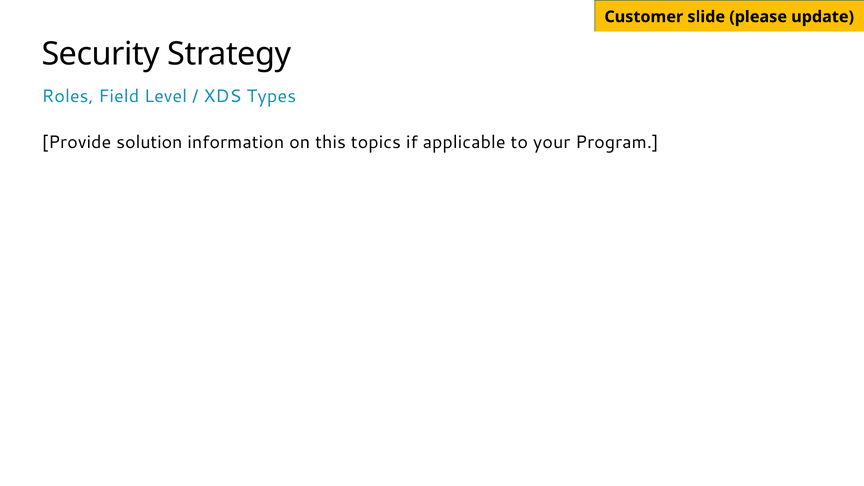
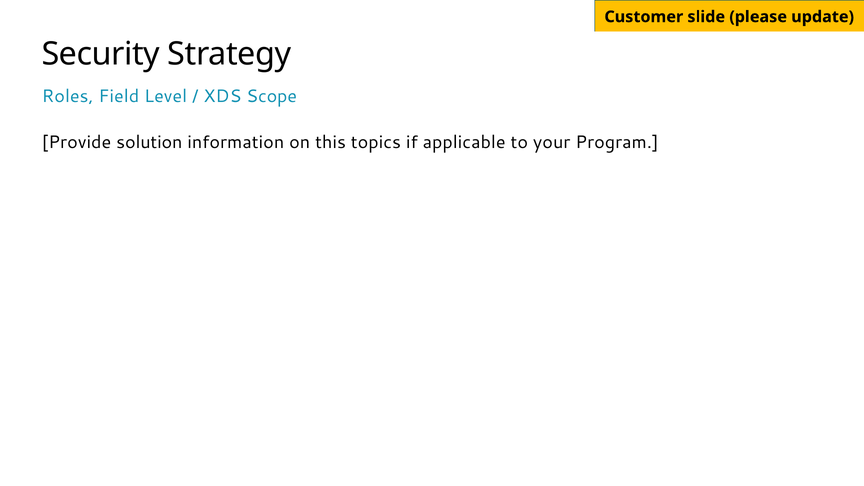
Types: Types -> Scope (272, 96)
